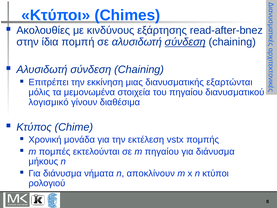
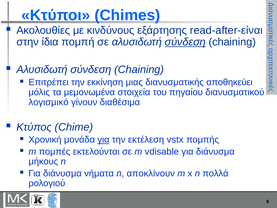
read-after-bnez: read-after-bnez -> read-after-είναι (226, 30)
εξαρτώνται: εξαρτώνται -> αποθηκεύει (229, 82)
για underline: none -> present (103, 140)
m πηγαίου: πηγαίου -> vdisable (162, 151)
n κτύποι: κτύποι -> πολλά (215, 173)
